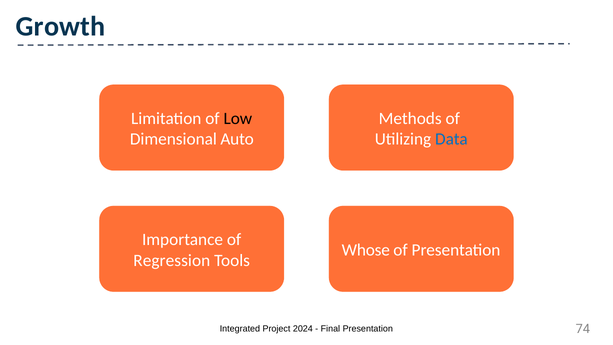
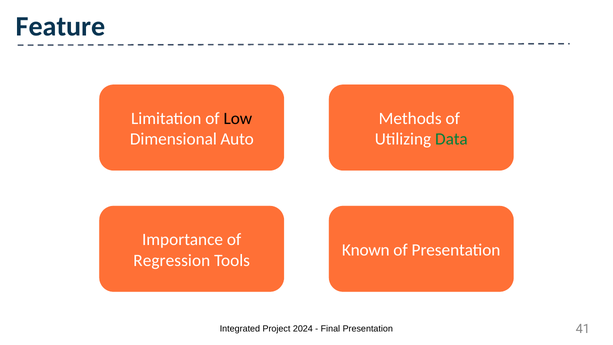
Growth: Growth -> Feature (61, 27)
Data colour: blue -> green (451, 139)
Whose: Whose -> Known (366, 250)
74: 74 -> 41 (583, 329)
